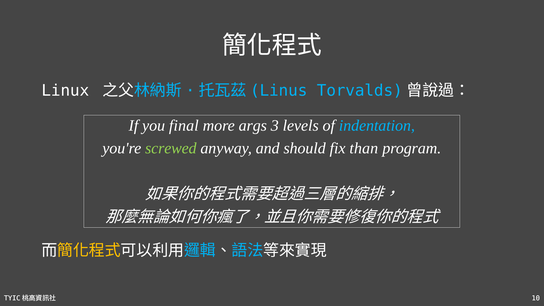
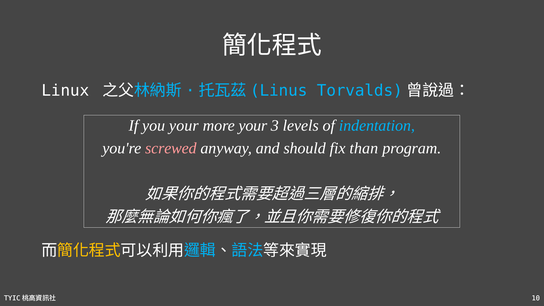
you final: final -> your (184, 126)
more args: args -> your (253, 126)
screwed colour: light green -> pink (171, 148)
